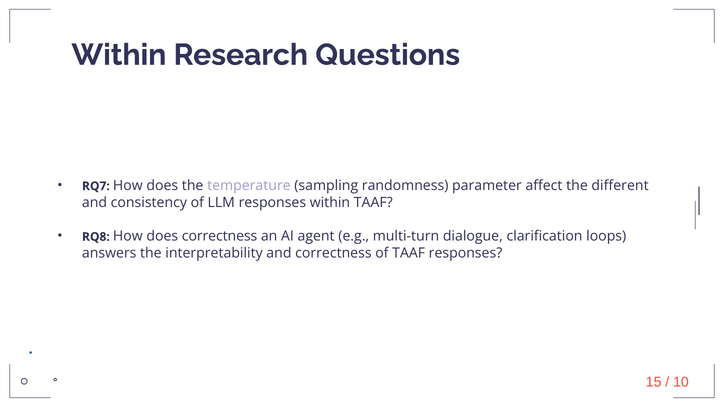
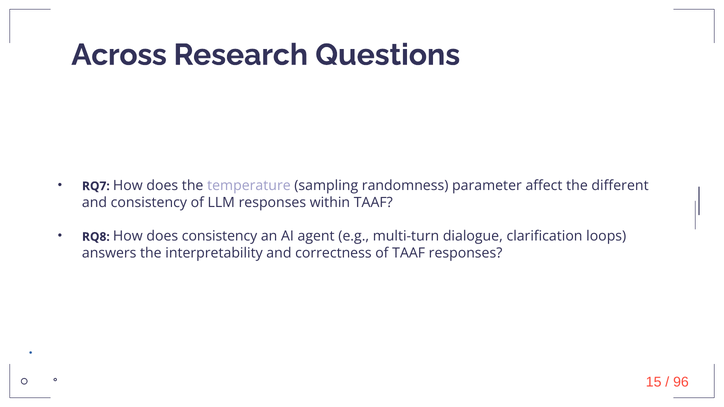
Within: Within -> Across (119, 55)
does correctness: correctness -> consistency (220, 236)
10: 10 -> 96 (681, 382)
